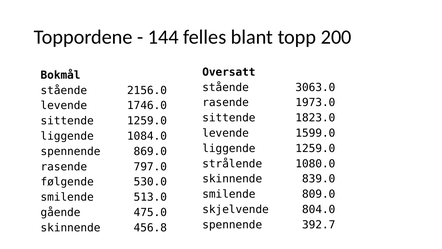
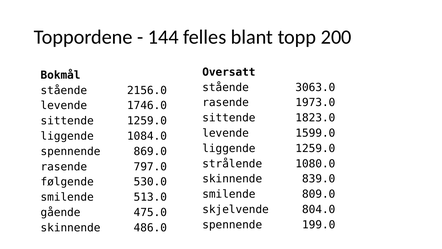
392.7: 392.7 -> 199.0 (319, 224)
456.8: 456.8 -> 486.0 (150, 227)
